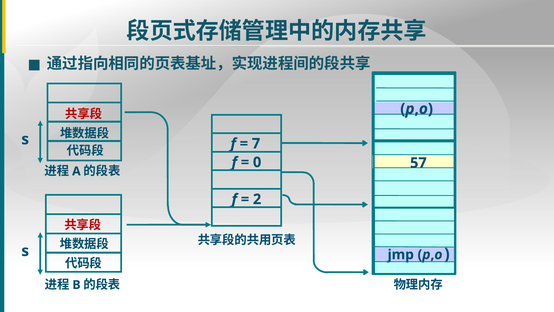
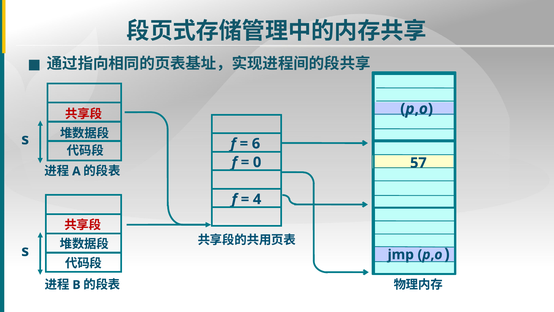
7: 7 -> 6 (256, 143)
2: 2 -> 4 (257, 199)
